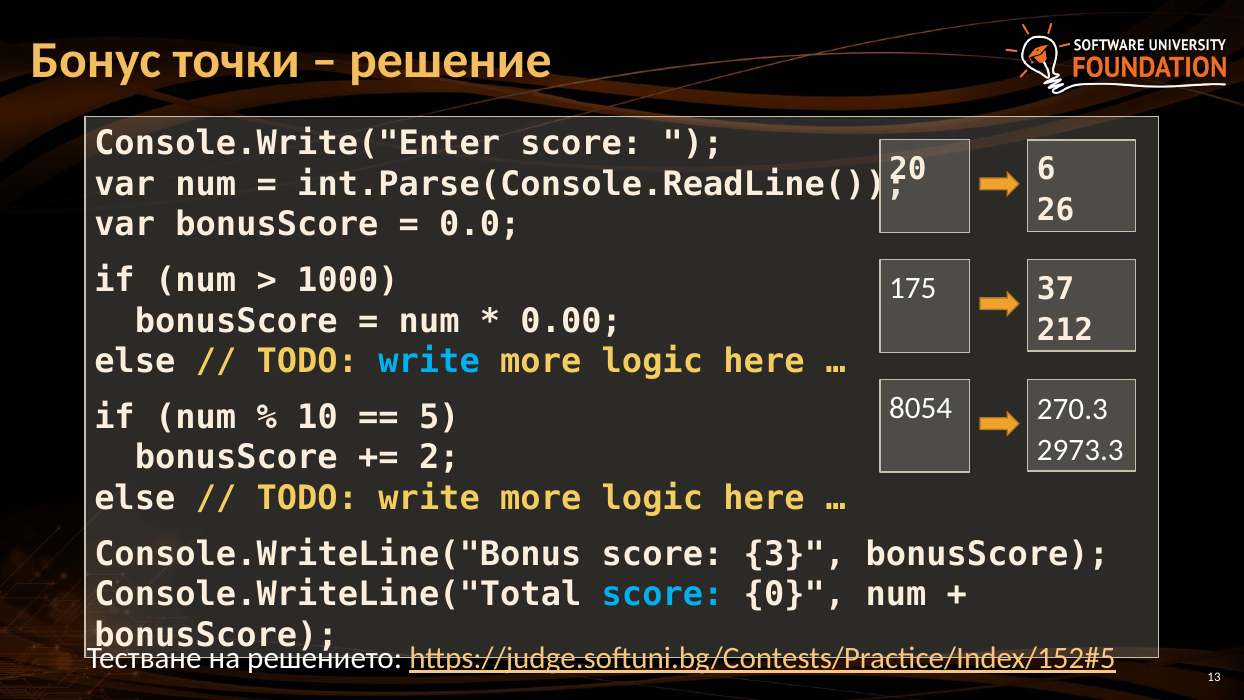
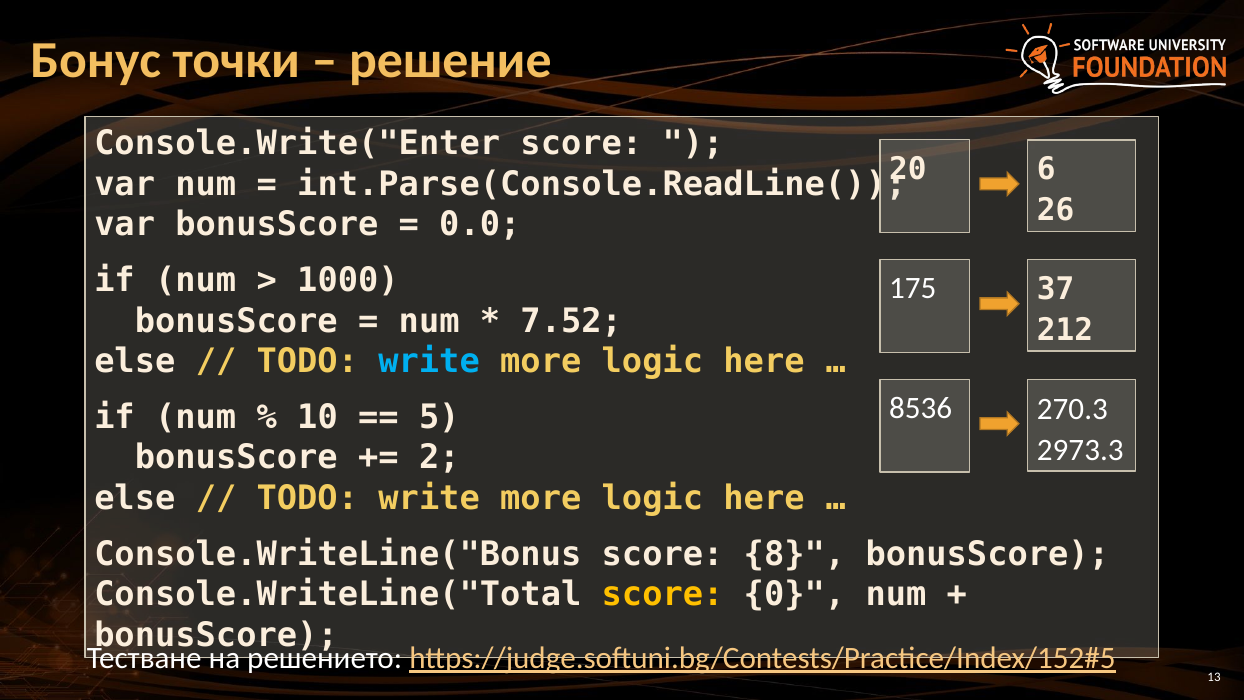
0.00: 0.00 -> 7.52 (571, 321)
8054: 8054 -> 8536 (921, 409)
3: 3 -> 8 (794, 554)
score colour: light blue -> yellow (663, 595)
